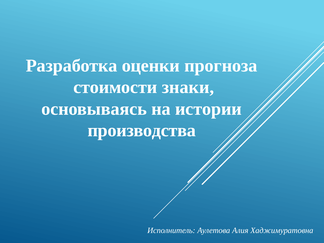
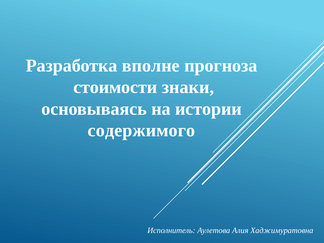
оценки: оценки -> вполне (151, 66)
производства: производства -> содержимого (141, 130)
